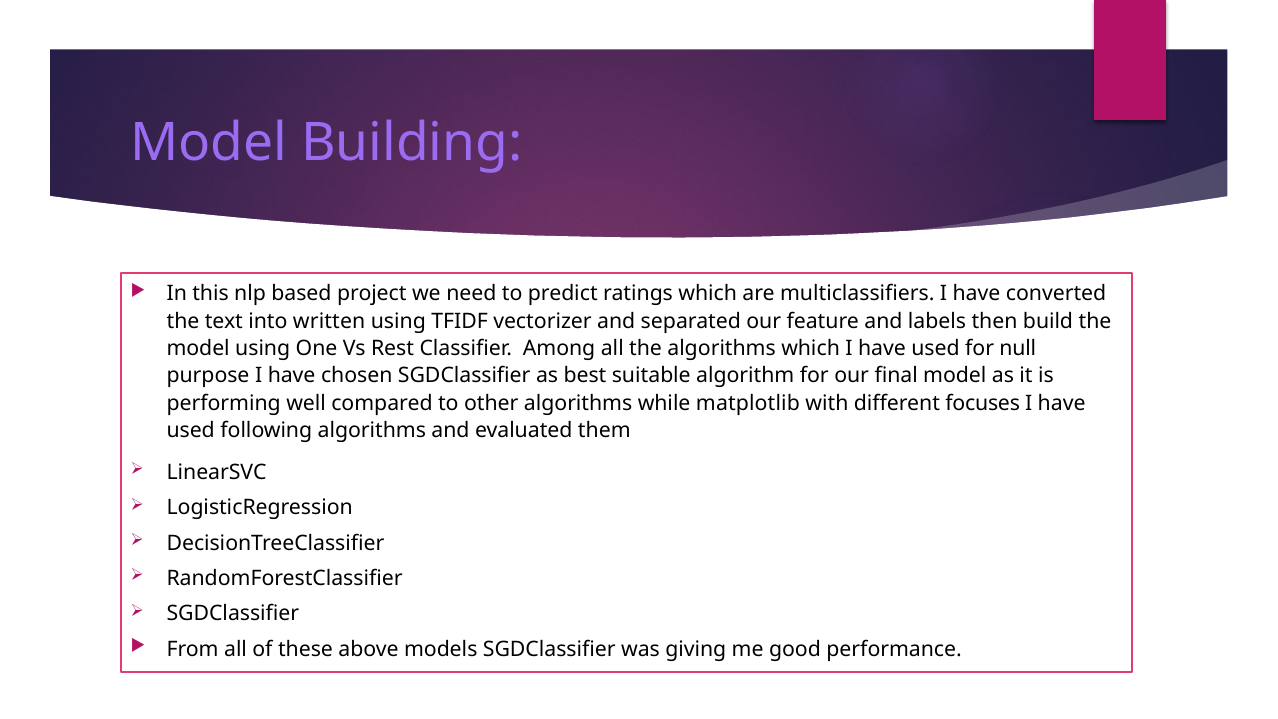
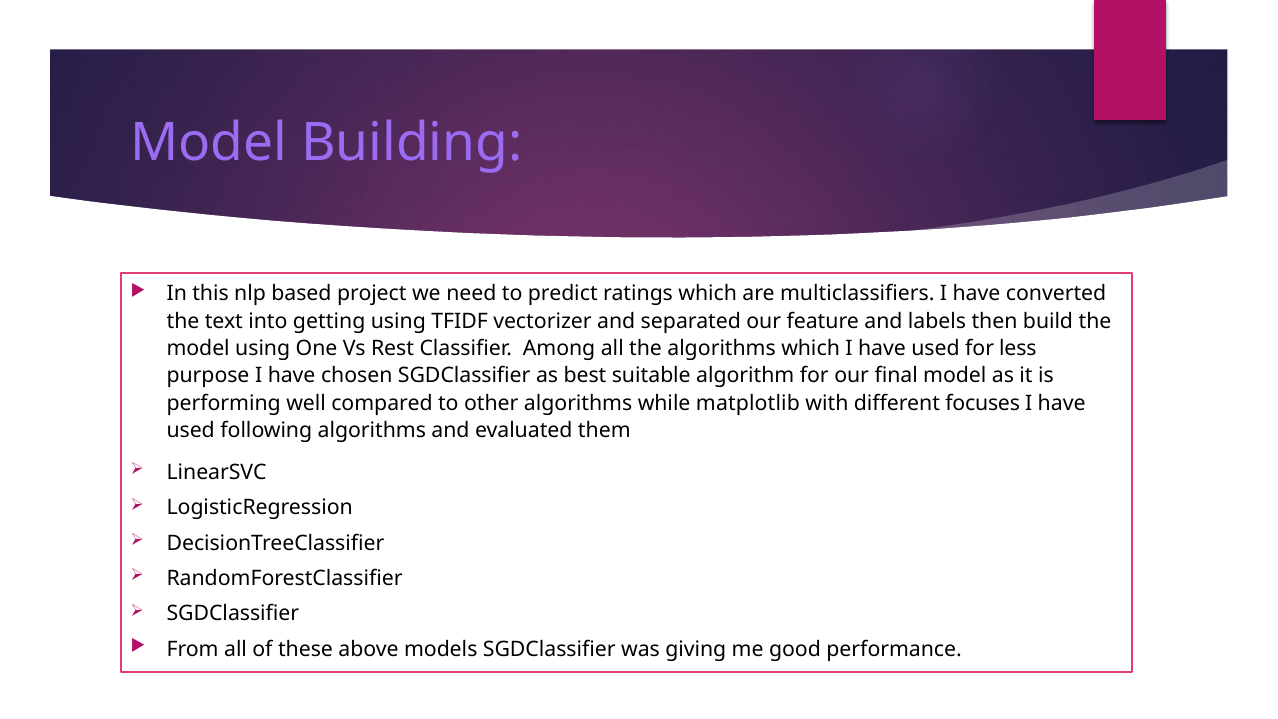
written: written -> getting (329, 321)
null: null -> less (1018, 348)
